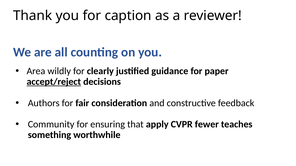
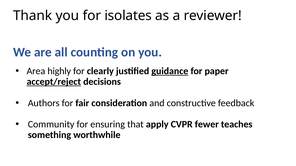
caption: caption -> isolates (128, 16)
wildly: wildly -> highly (59, 71)
guidance underline: none -> present (170, 71)
